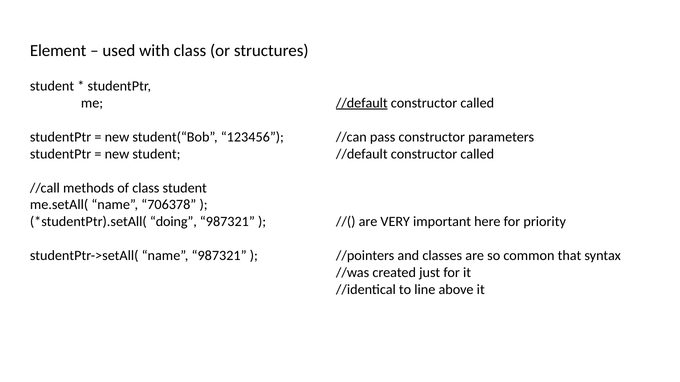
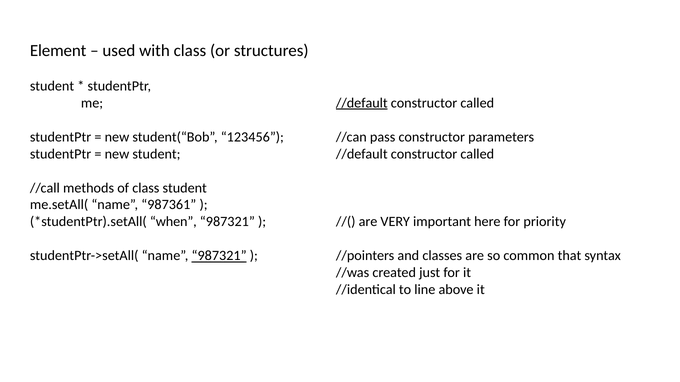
706378: 706378 -> 987361 (169, 205)
doing: doing -> when (173, 222)
987321 underline: none -> present (219, 256)
